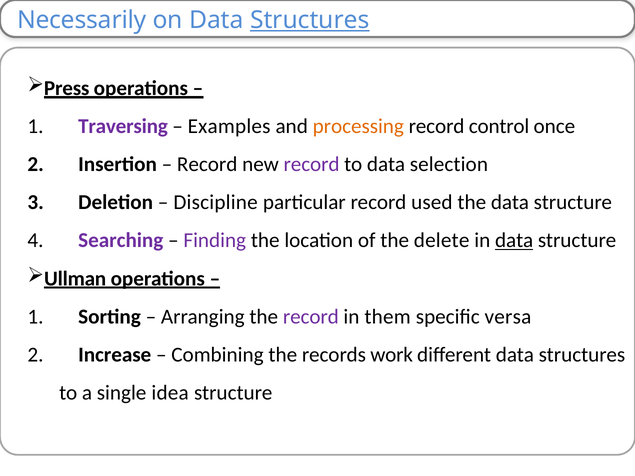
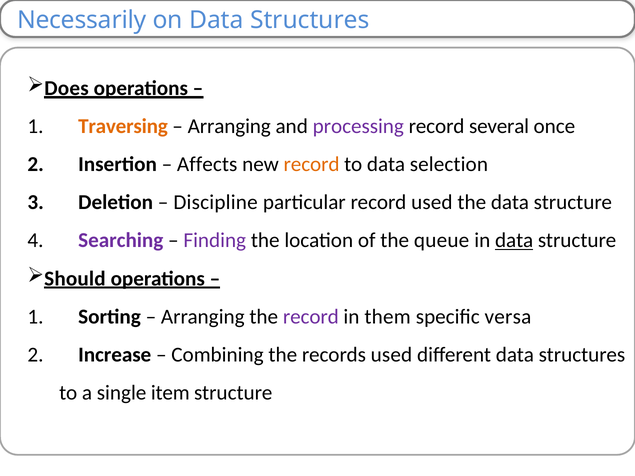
Structures underline: present -> none (310, 20)
Press: Press -> Does (66, 88)
Traversing colour: purple -> orange (123, 126)
Examples: Examples -> Arranging (229, 126)
processing colour: orange -> purple (358, 126)
control: control -> several (499, 126)
Record: Record -> Affects (207, 164)
record colour: purple -> orange (312, 164)
delete: delete -> queue (442, 241)
Ullman: Ullman -> Should (75, 279)
records work: work -> used (391, 355)
idea: idea -> item (170, 393)
